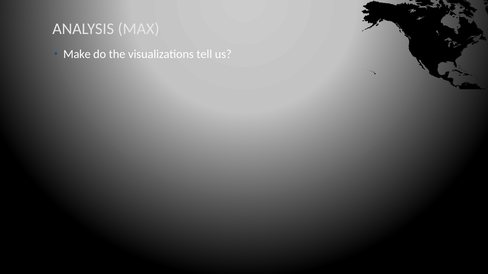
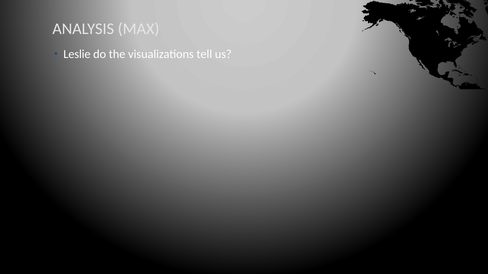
Make: Make -> Leslie (77, 54)
